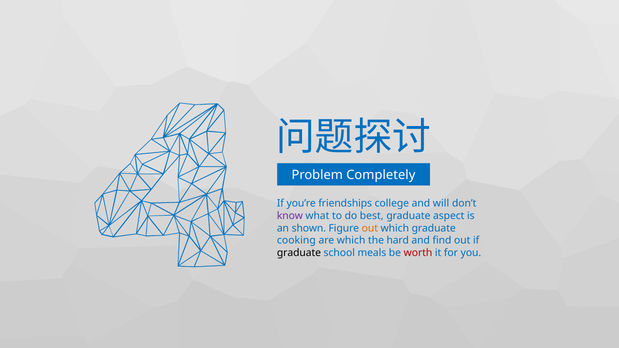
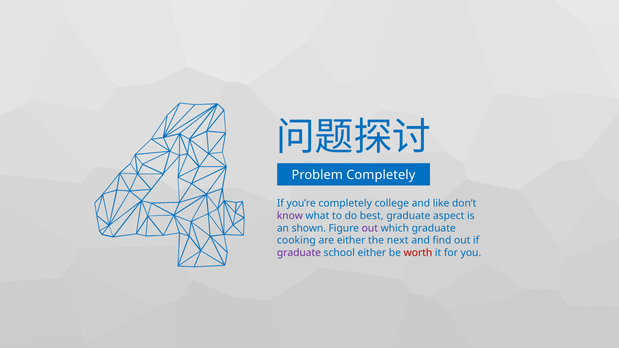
you’re friendships: friendships -> completely (345, 203)
will: will -> like (441, 203)
out colour: orange -> purple (370, 228)
are which: which -> either (351, 241)
hard: hard -> next (398, 241)
graduate colour: black -> purple (299, 253)
school meals: meals -> either (372, 253)
